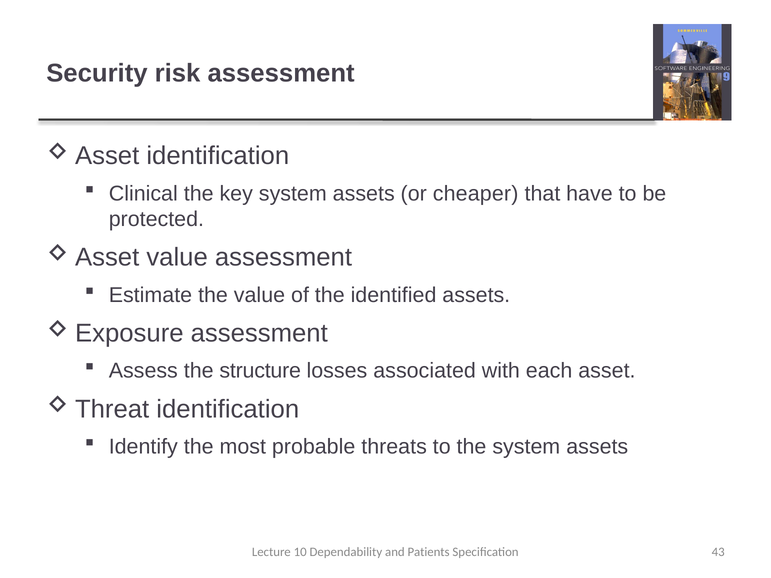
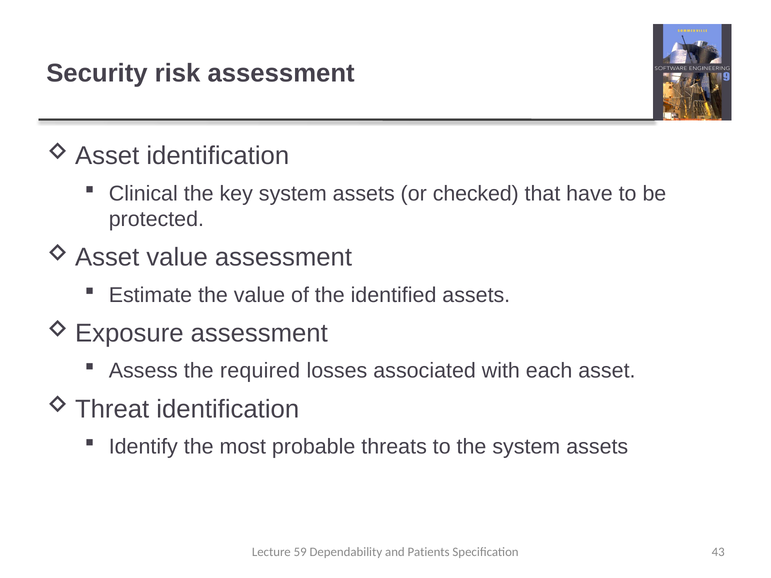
cheaper: cheaper -> checked (476, 194)
structure: structure -> required (260, 371)
10: 10 -> 59 (300, 552)
